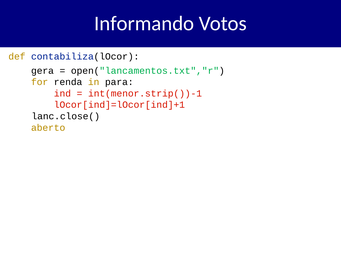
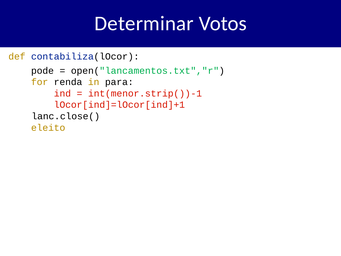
Informando: Informando -> Determinar (144, 23)
gera: gera -> pode (42, 71)
aberto: aberto -> eleito (48, 127)
